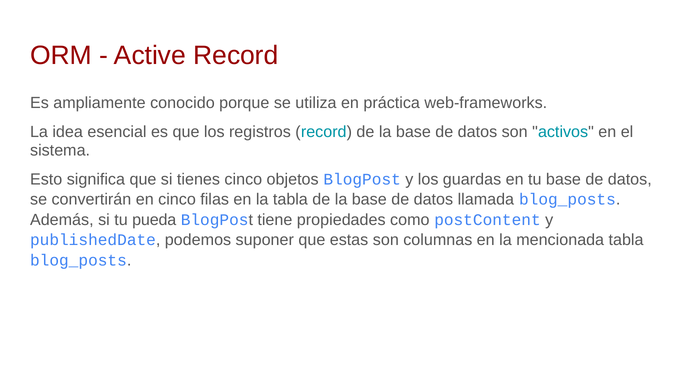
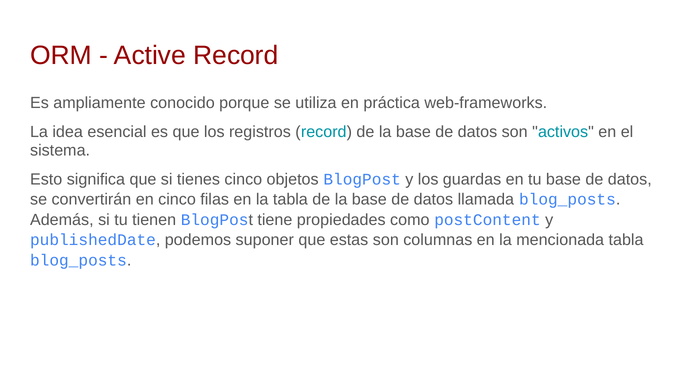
pueda: pueda -> tienen (154, 220)
